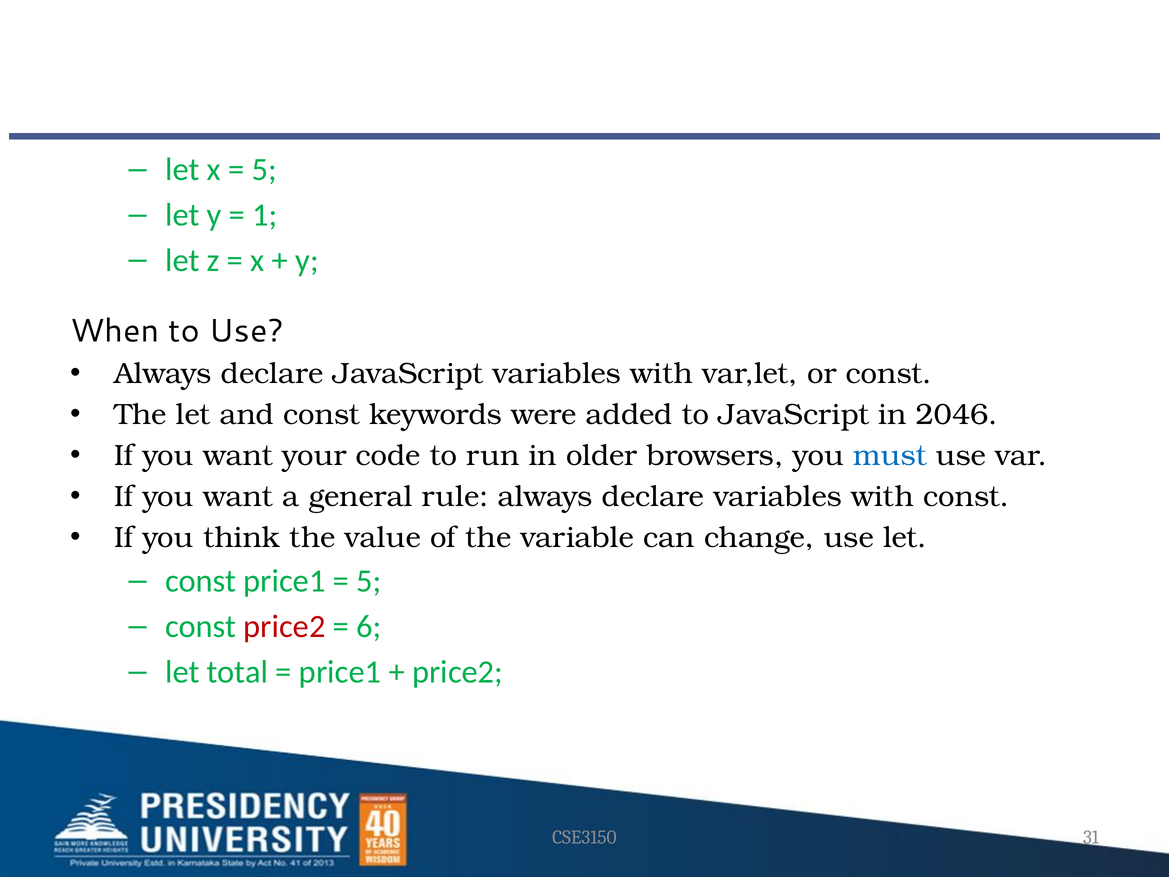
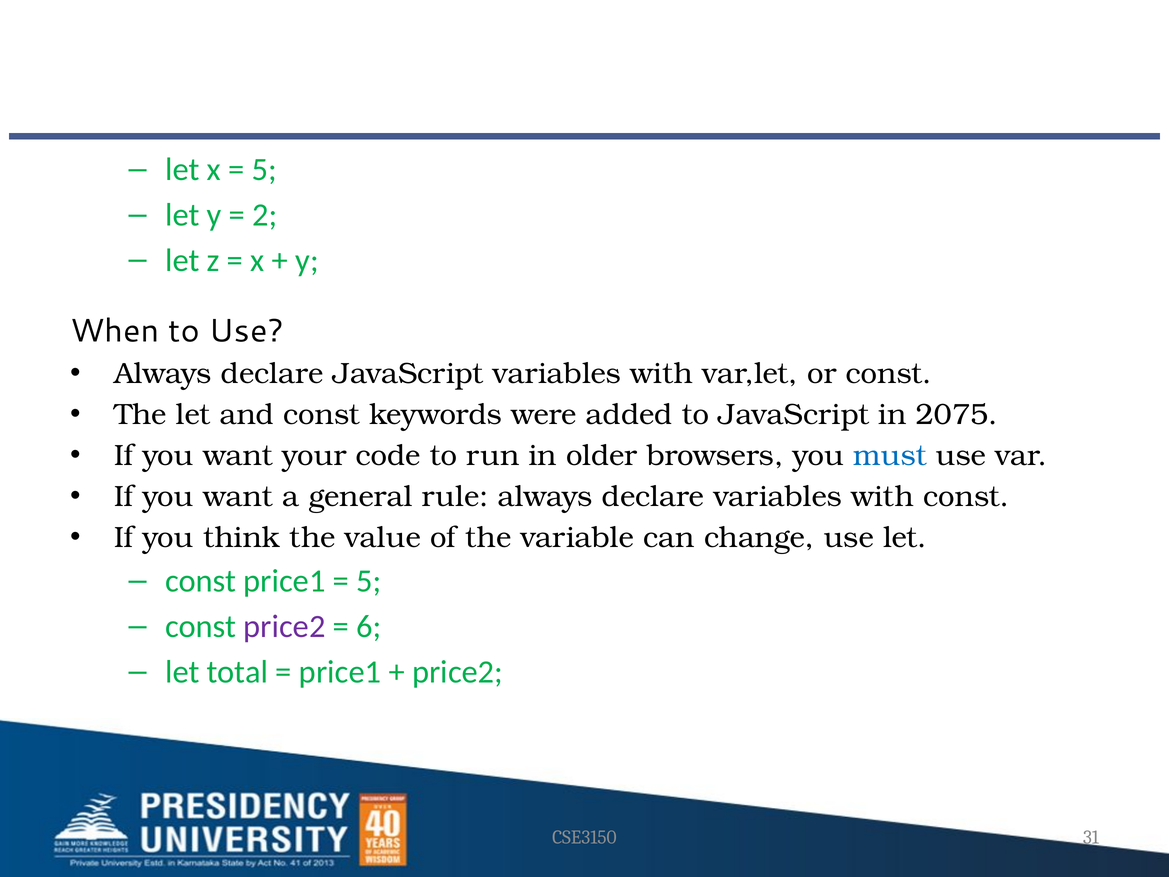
1: 1 -> 2 (265, 215)
2046: 2046 -> 2075 (957, 415)
price2 colour: red -> purple (284, 627)
